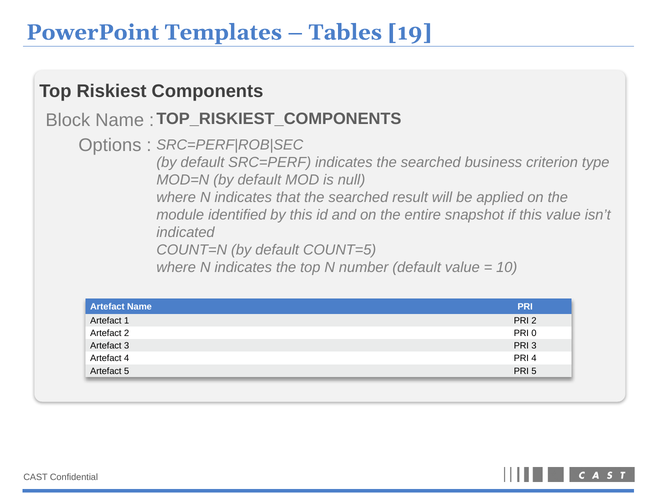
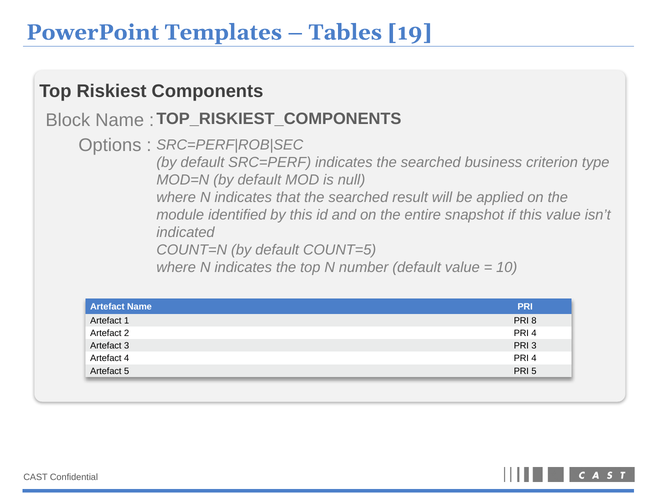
PRI 2: 2 -> 8 (534, 320)
2 PRI 0: 0 -> 4 (534, 333)
